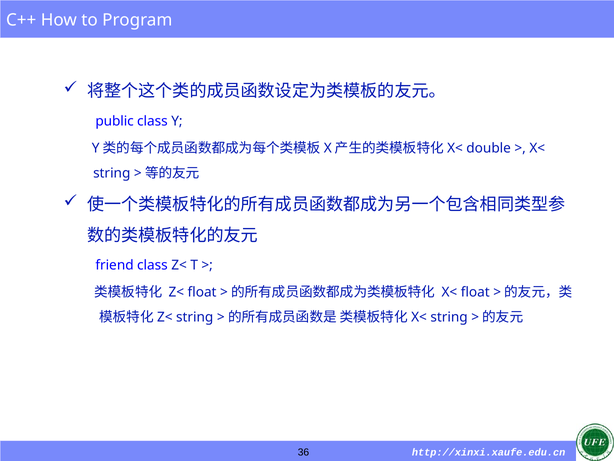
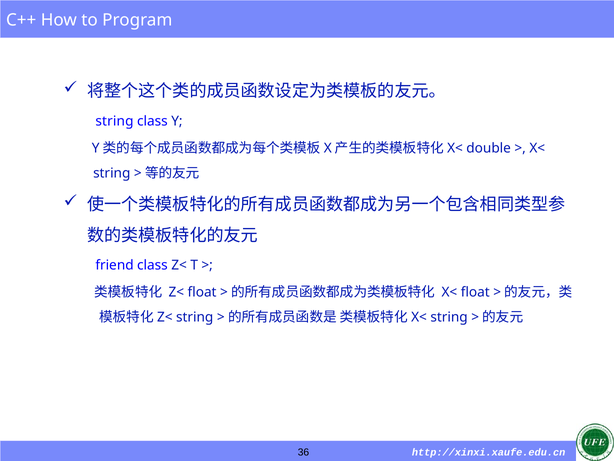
public: public -> string (114, 121)
